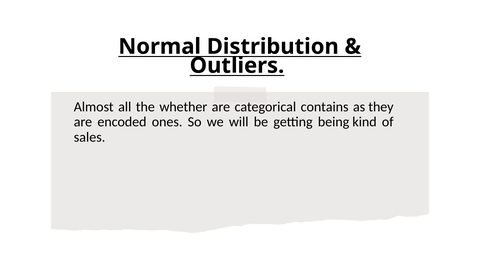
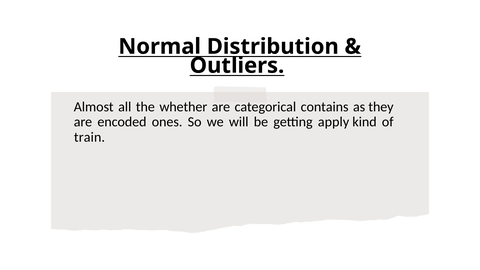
being: being -> apply (334, 122)
sales: sales -> train (90, 137)
